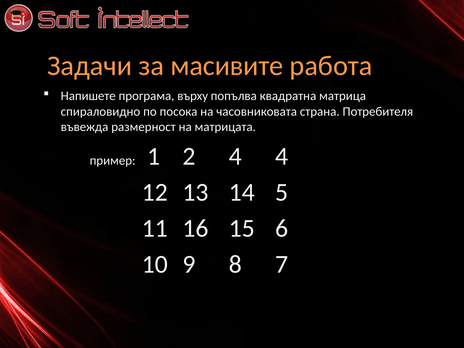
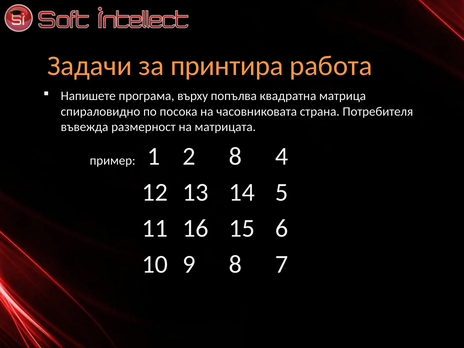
масивите: масивите -> принтира (227, 66)
2 4: 4 -> 8 (235, 156)
